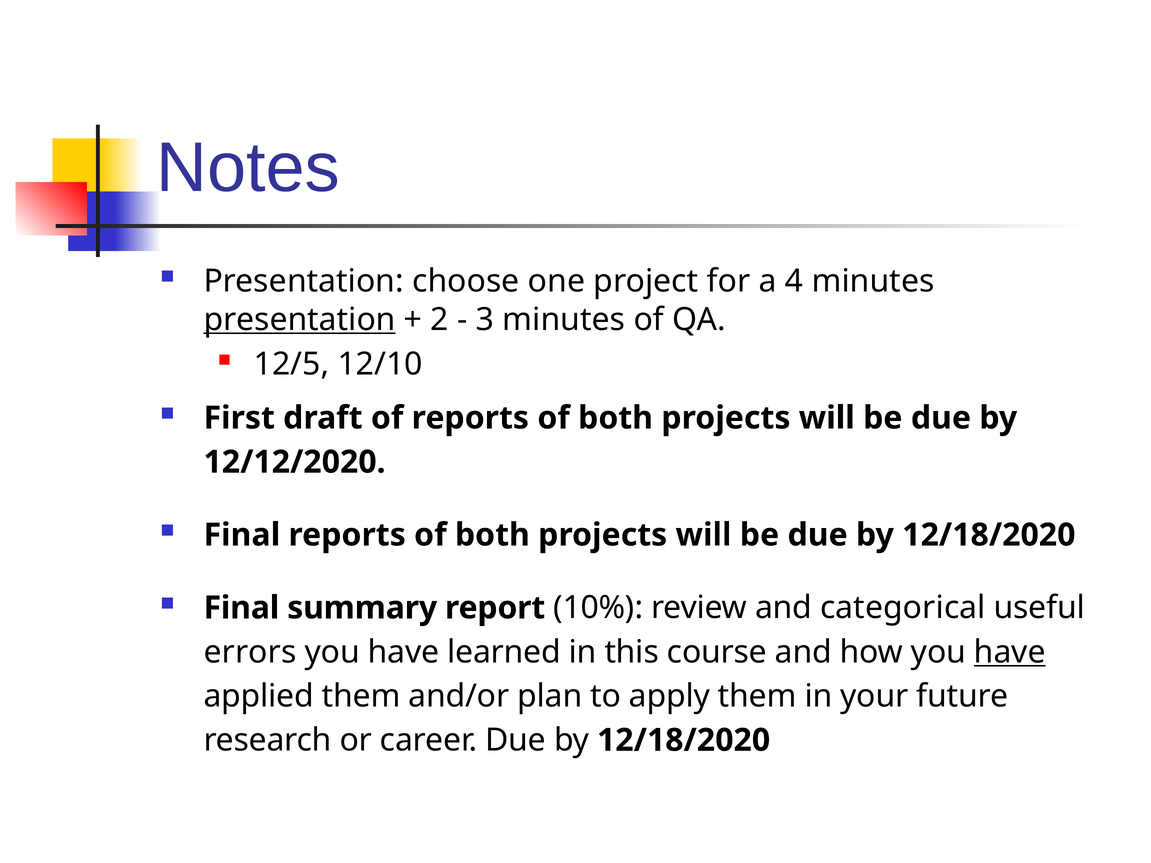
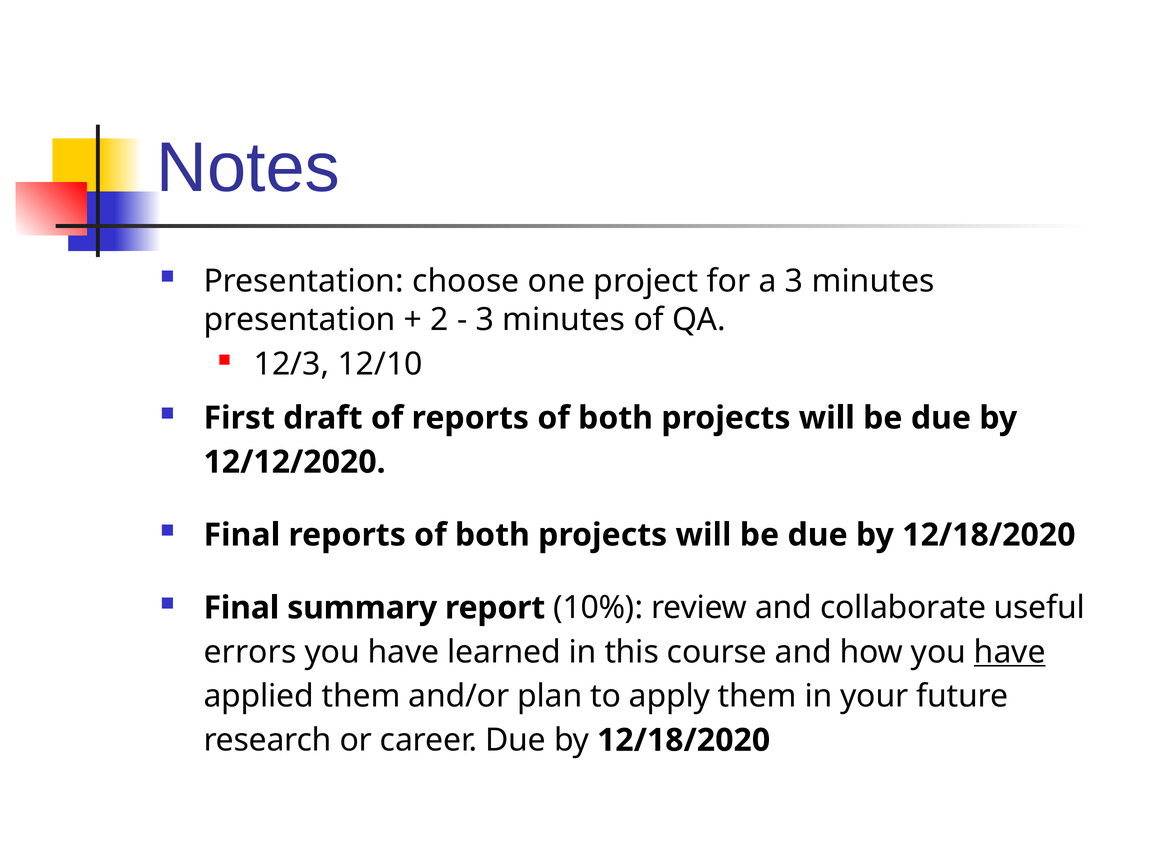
a 4: 4 -> 3 (794, 281)
presentation underline: present -> none (300, 320)
12/5: 12/5 -> 12/3 (292, 364)
categorical: categorical -> collaborate (903, 608)
